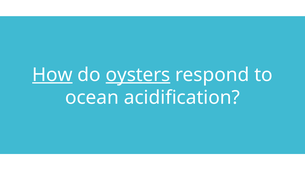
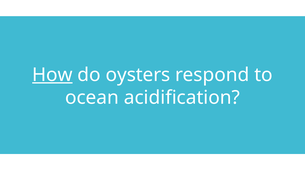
oysters underline: present -> none (138, 75)
